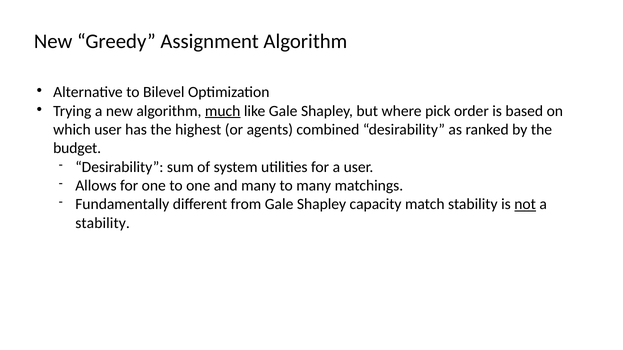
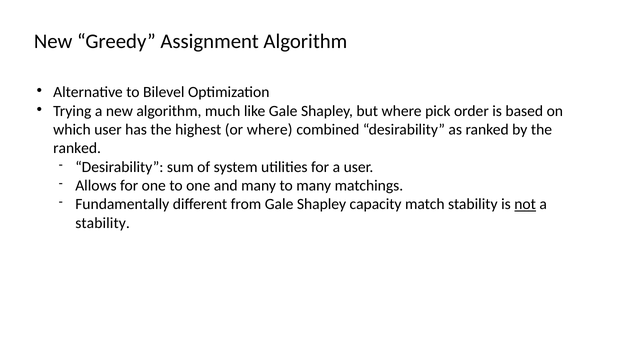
much underline: present -> none (223, 111)
or agents: agents -> where (270, 130)
budget: budget -> ranked (77, 148)
